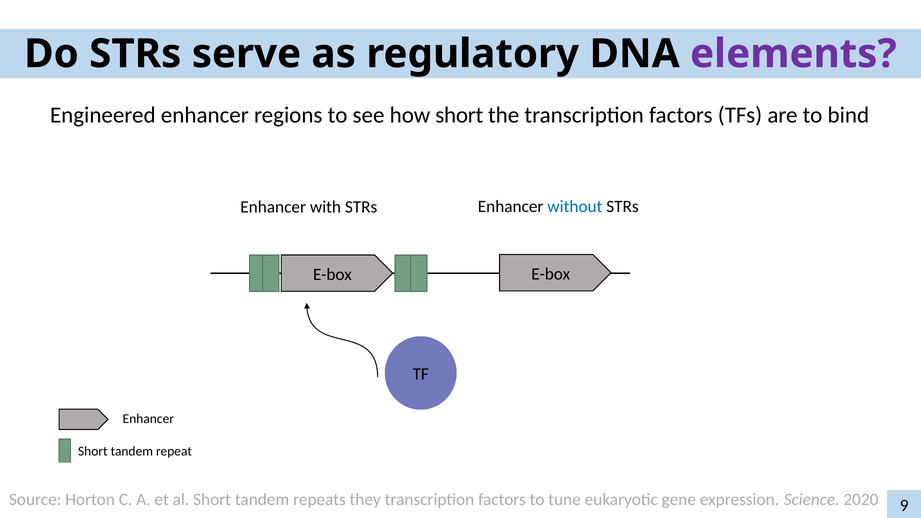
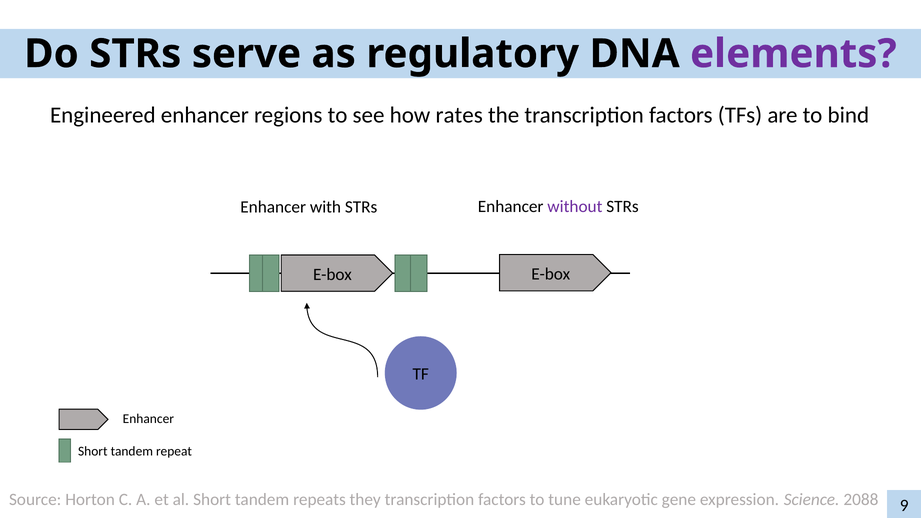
how short: short -> rates (459, 115)
without colour: blue -> purple (575, 207)
2020: 2020 -> 2088 (861, 500)
